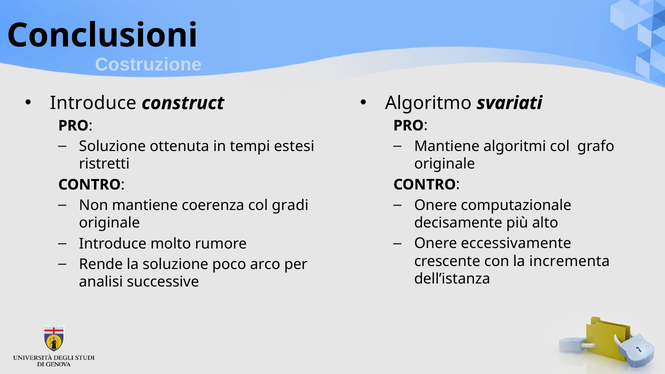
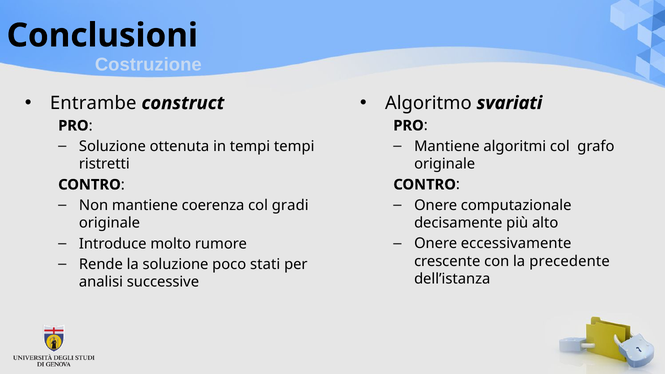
Introduce: Introduce -> Entrambe (93, 103)
tempi estesi: estesi -> tempi (294, 146)
arco: arco -> stati (265, 264)
incrementa: incrementa -> precedente (570, 261)
